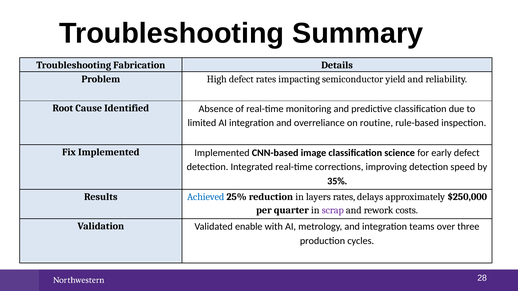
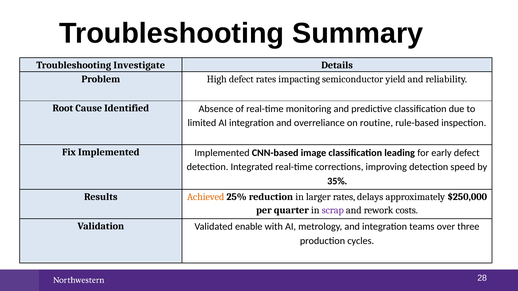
Fabrication: Fabrication -> Investigate (139, 65)
science: science -> leading (400, 153)
Achieved colour: blue -> orange (206, 197)
layers: layers -> larger (318, 197)
